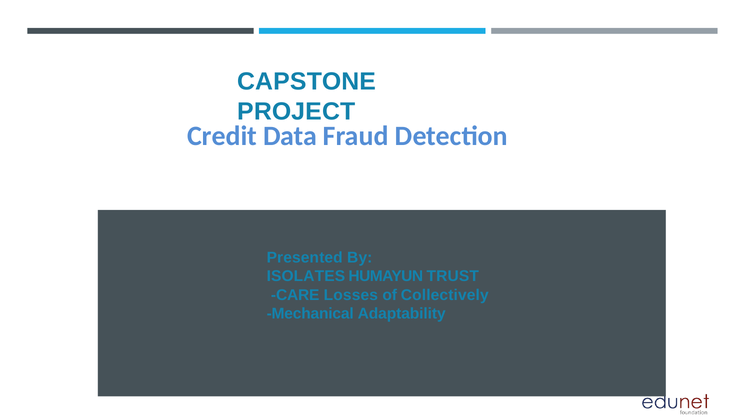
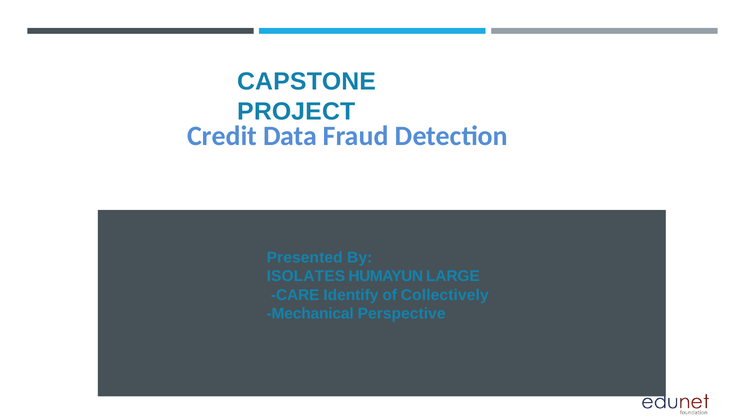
TRUST: TRUST -> LARGE (453, 276)
Losses: Losses -> Identify (351, 295)
Adaptability: Adaptability -> Perspective (402, 314)
